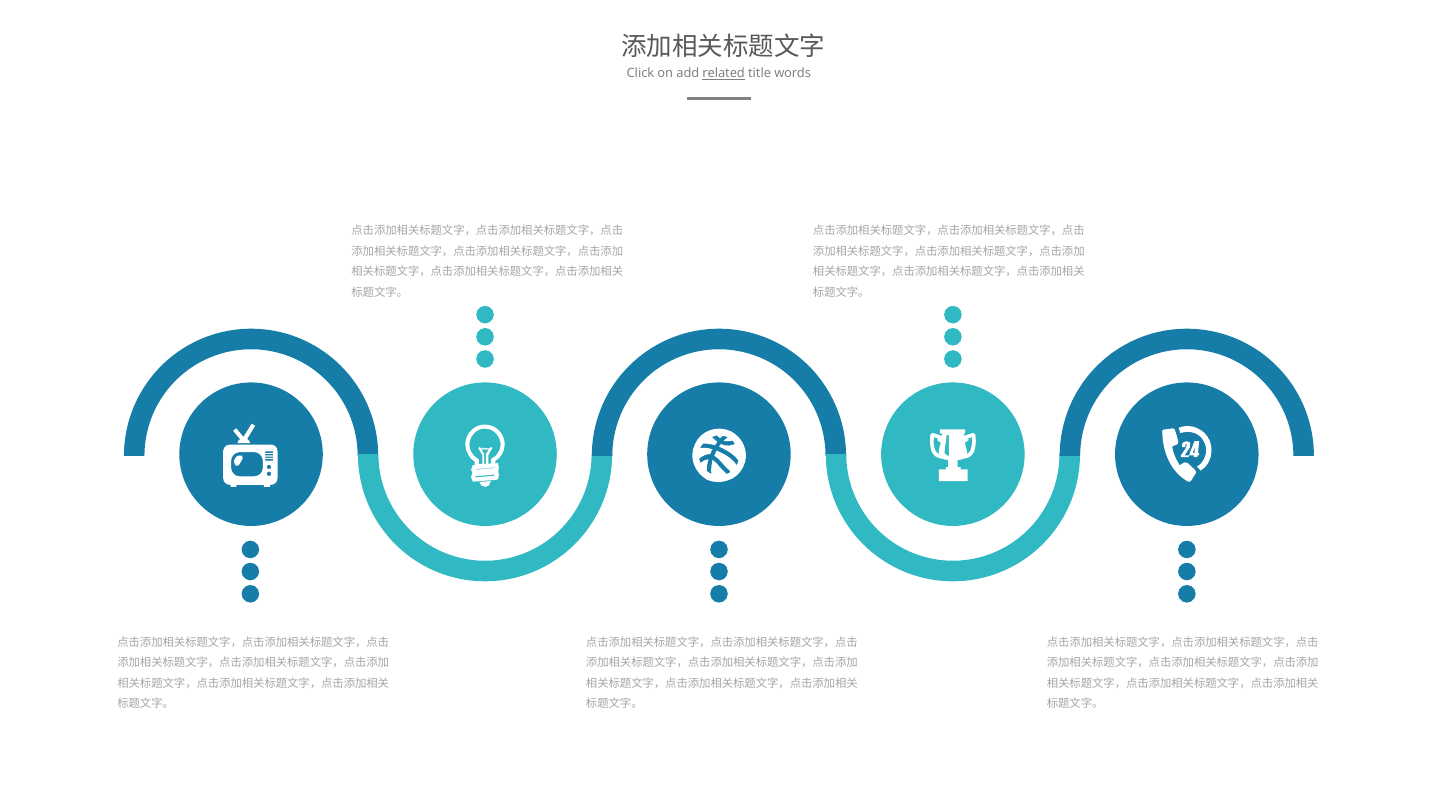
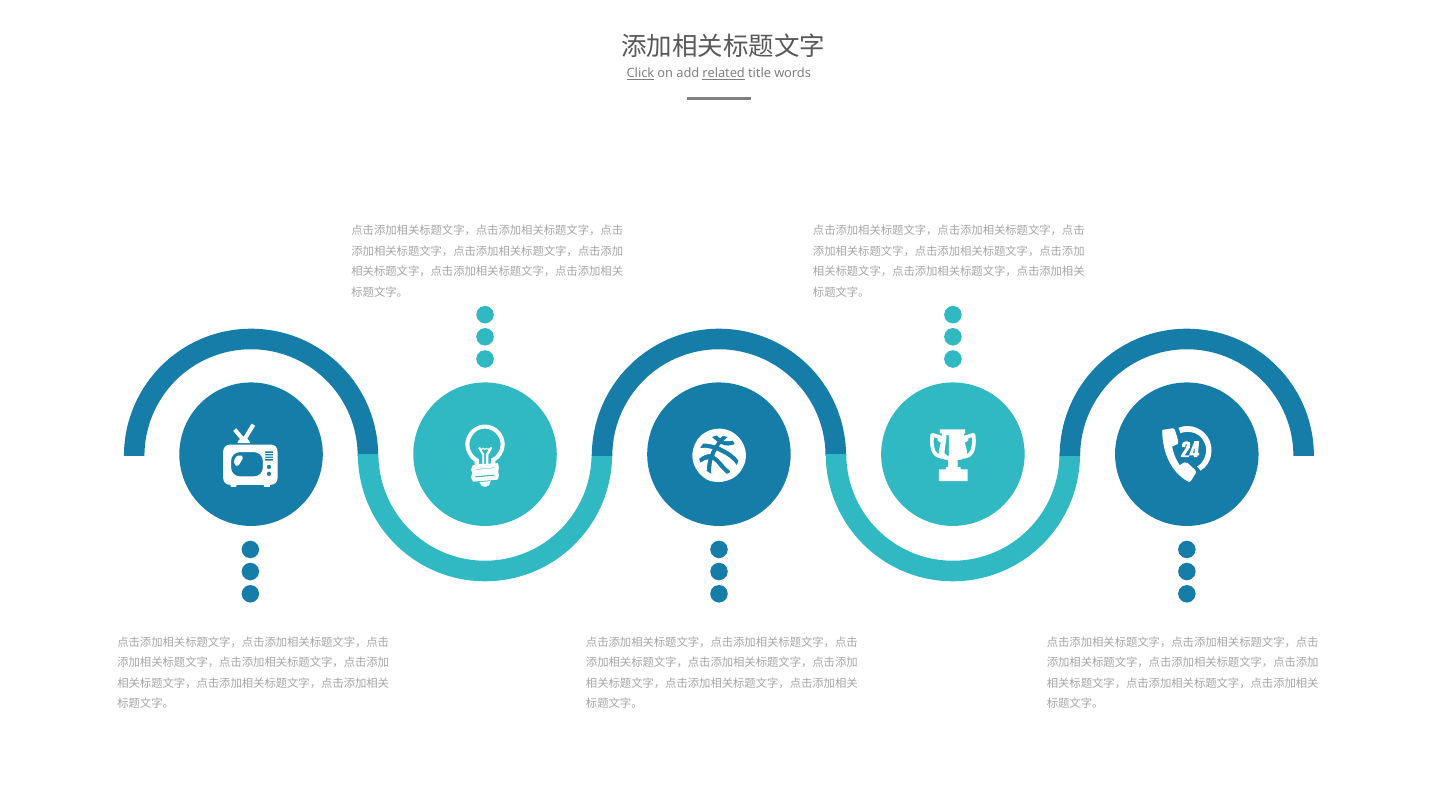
Click underline: none -> present (640, 74)
